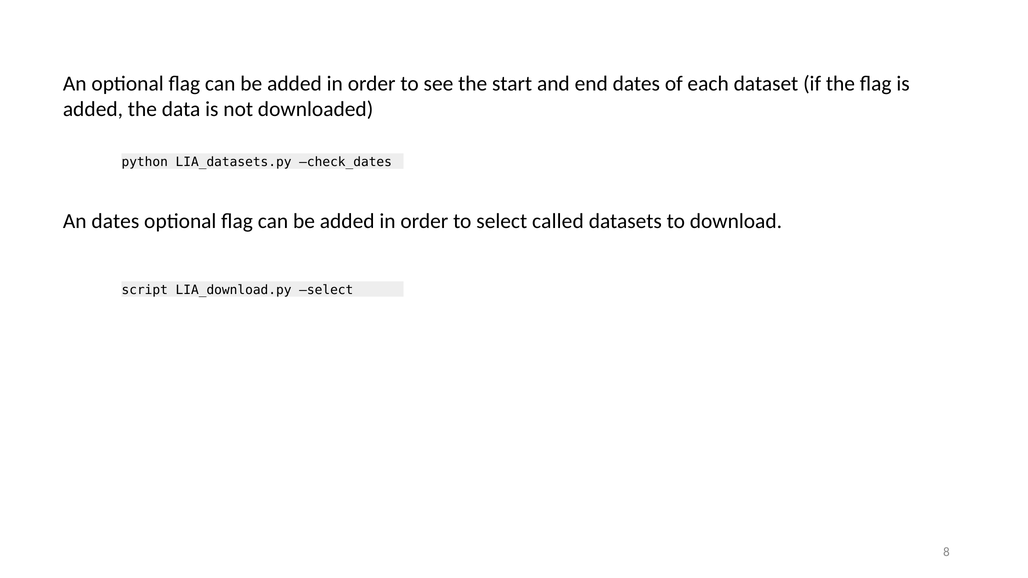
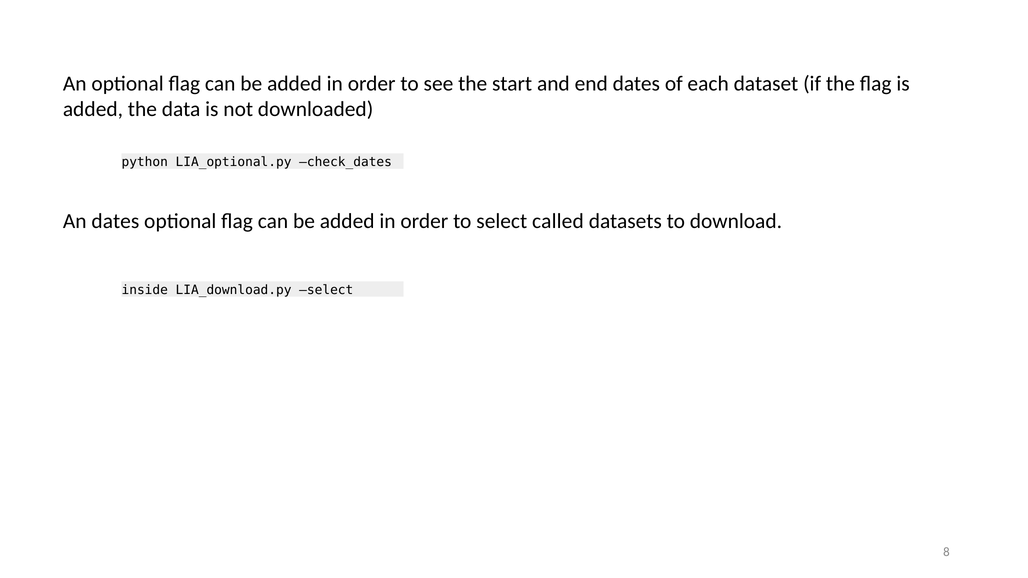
LIA_datasets.py: LIA_datasets.py -> LIA_optional.py (234, 162)
script: script -> inside (145, 290)
